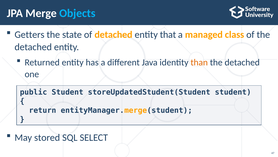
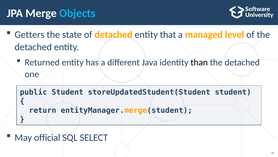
class: class -> level (235, 34)
than colour: orange -> black (199, 62)
stored: stored -> official (47, 137)
